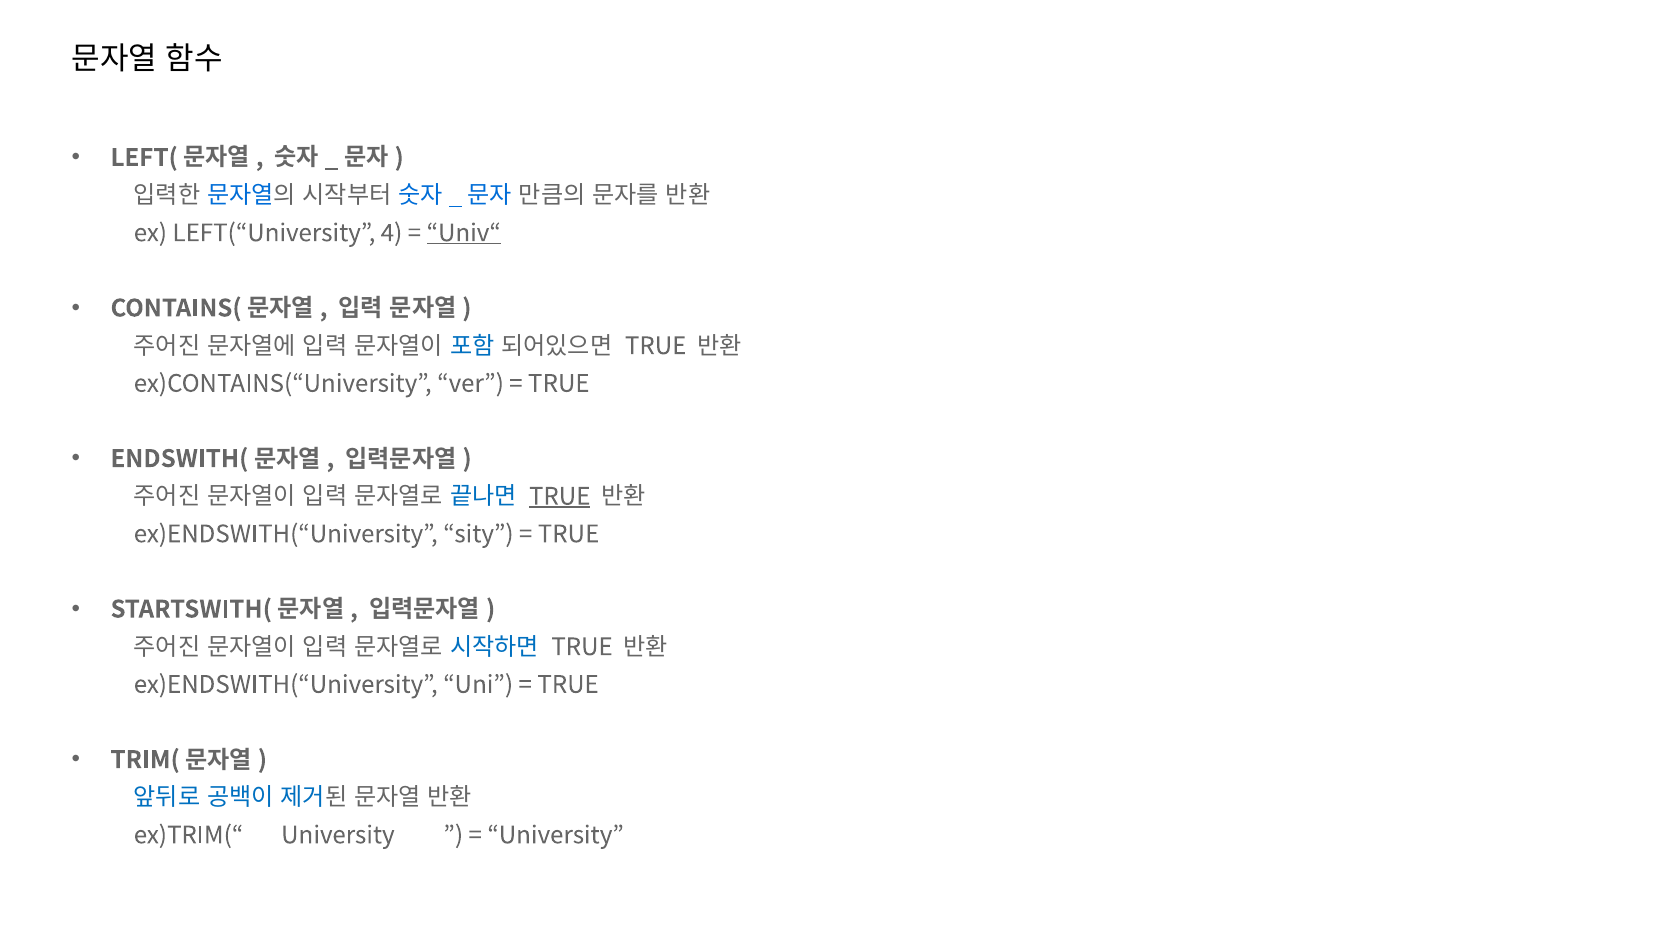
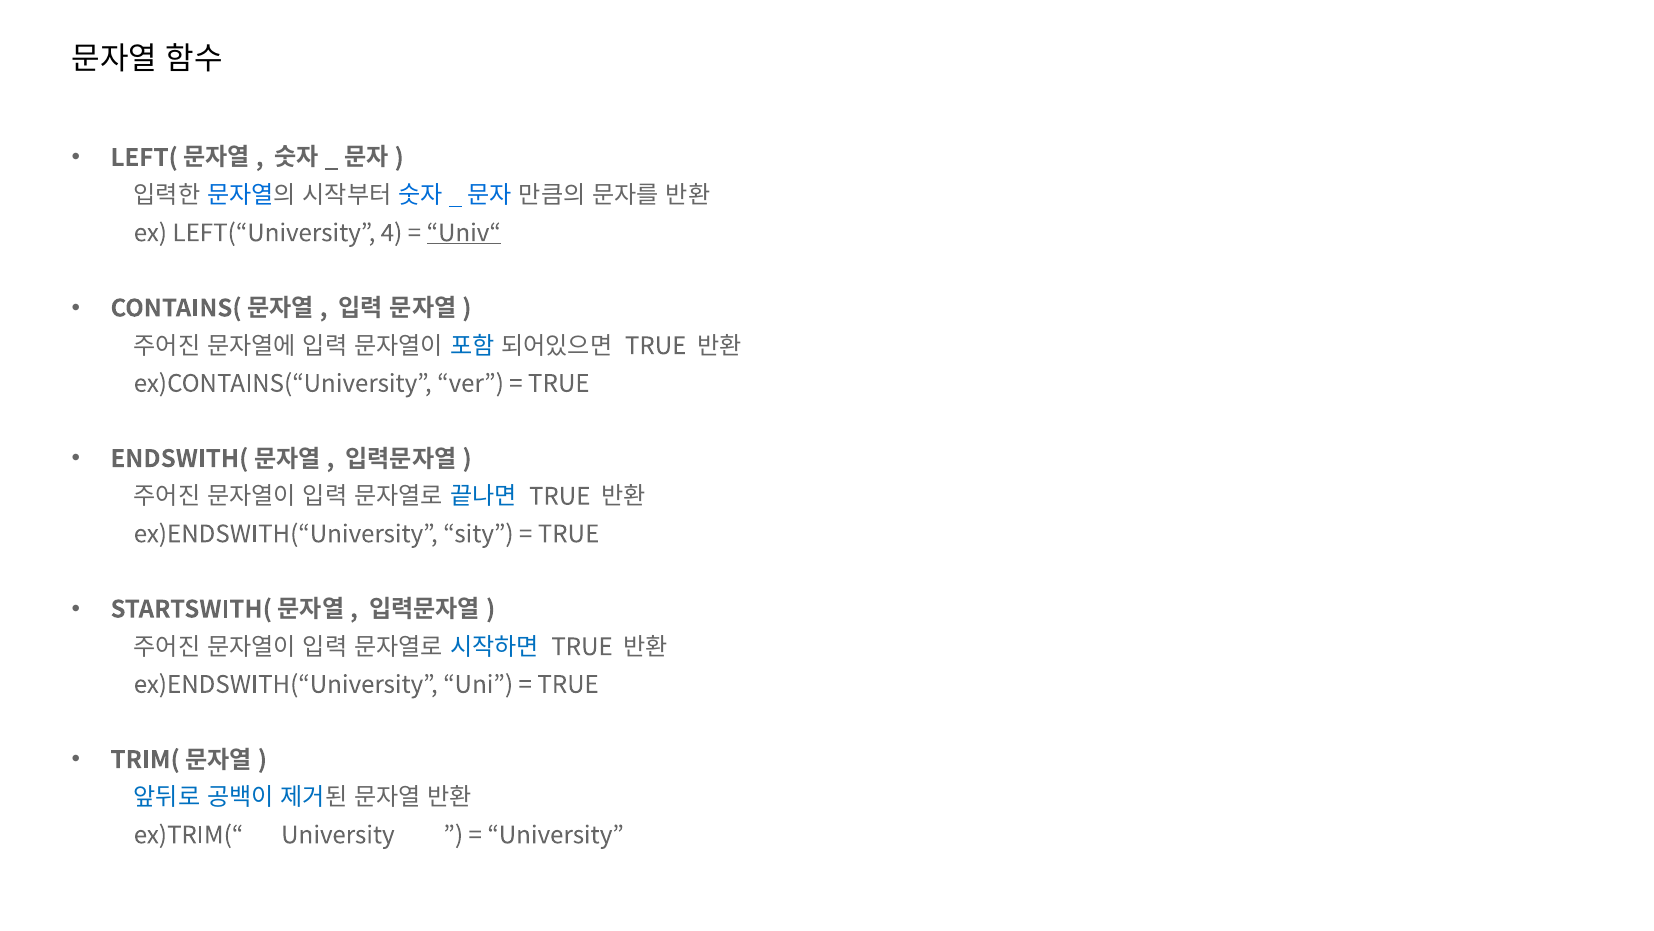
TRUE underline: present -> none (560, 496)
